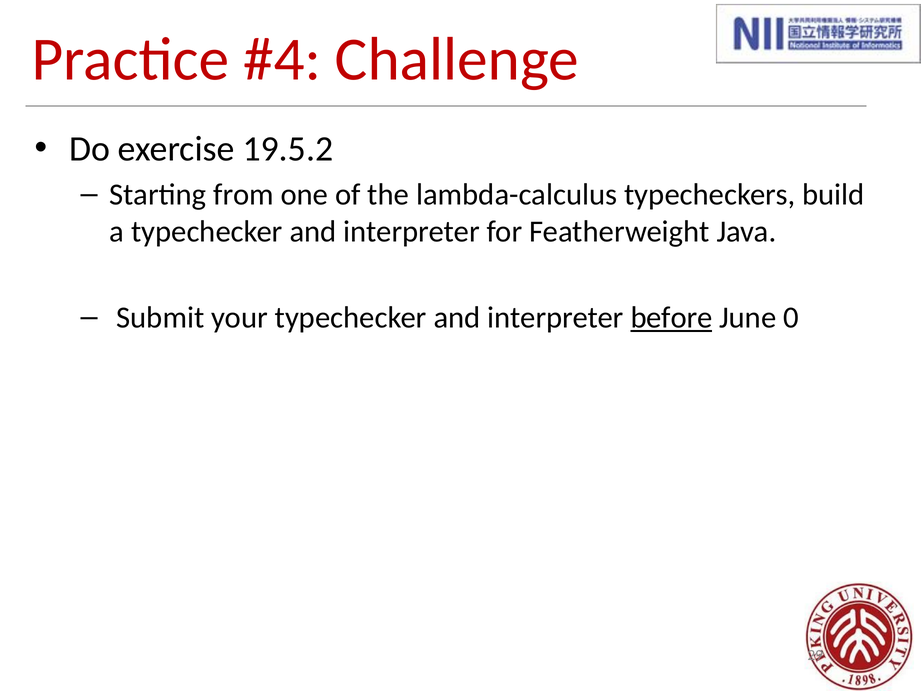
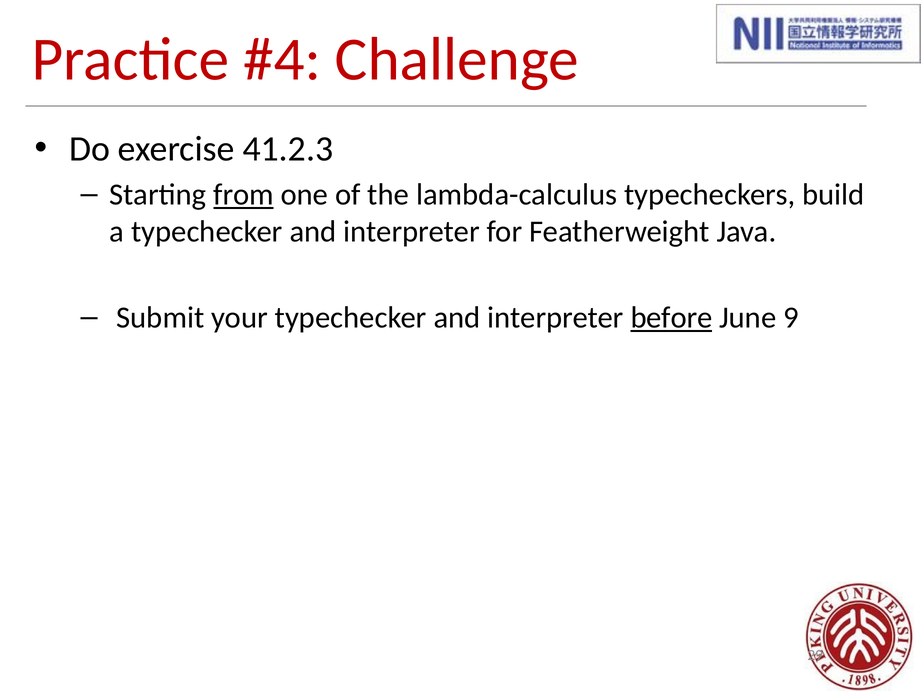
19.5.2: 19.5.2 -> 41.2.3 (288, 149)
from underline: none -> present (244, 195)
0: 0 -> 9 (791, 318)
